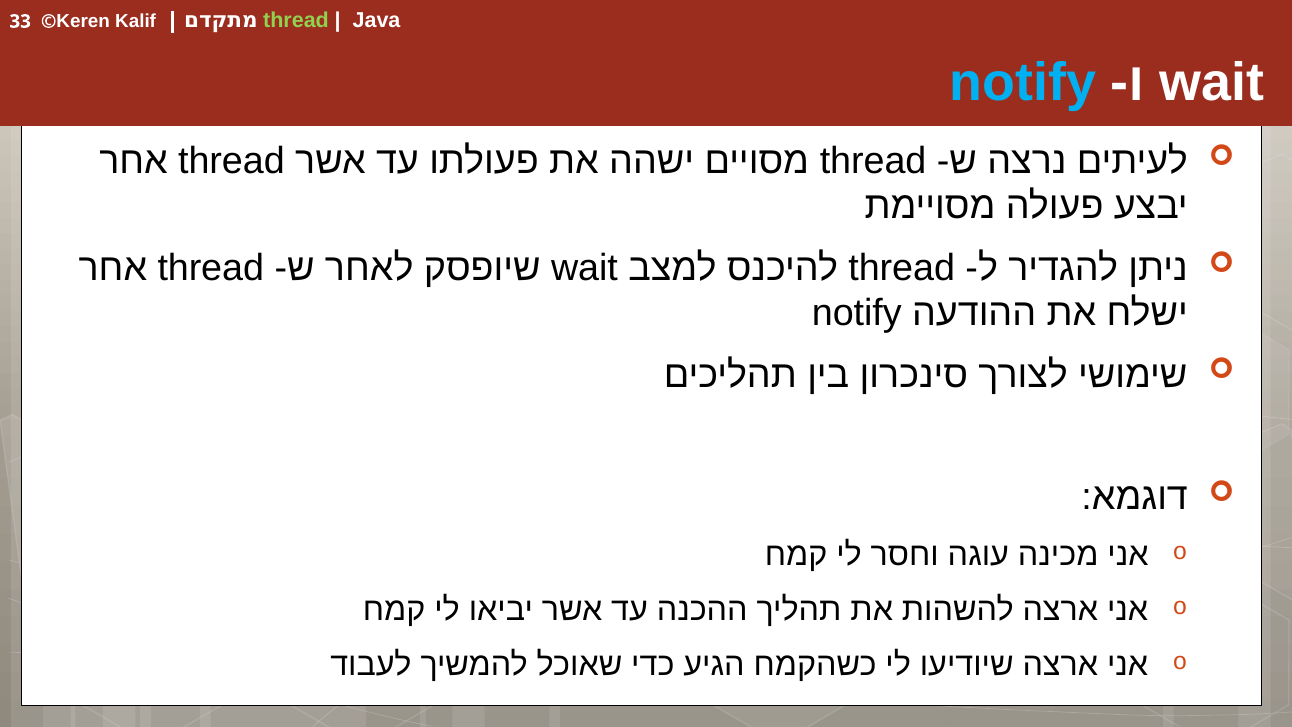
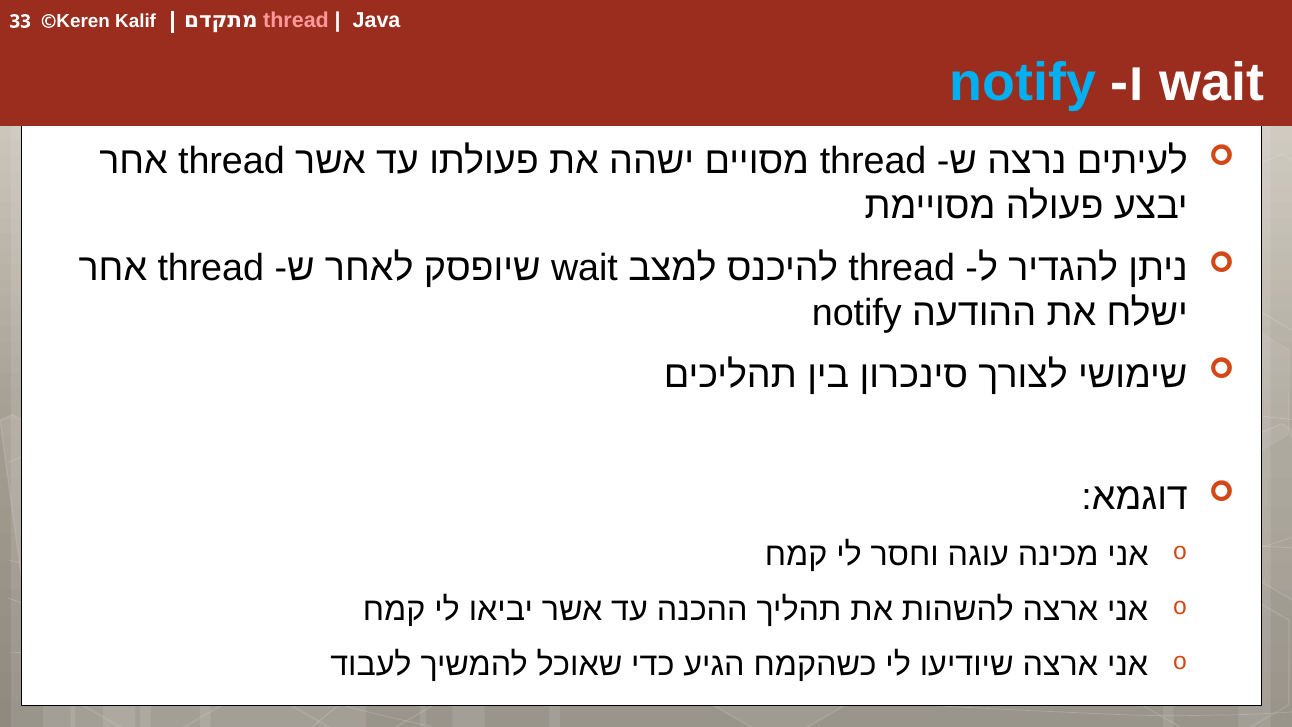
thread colour: light green -> pink (296, 21)
